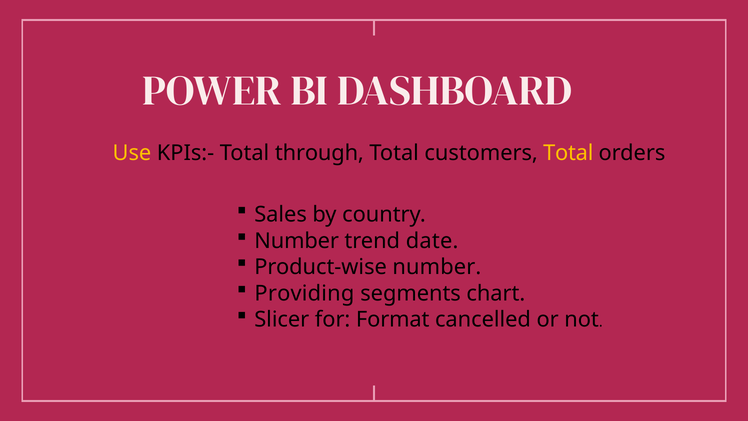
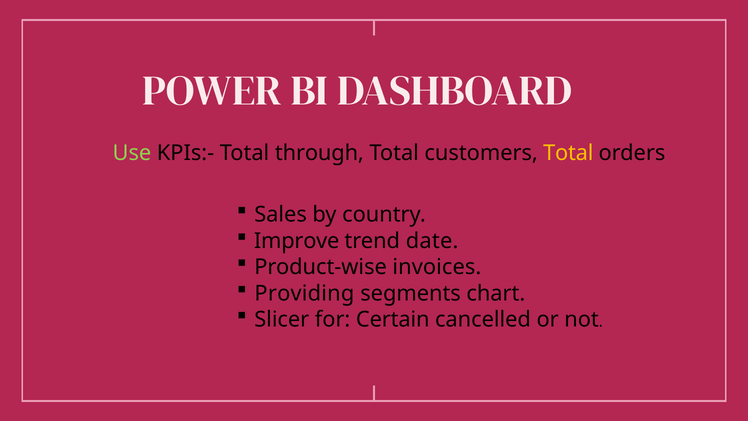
Use colour: yellow -> light green (132, 153)
Number: Number -> Improve (297, 241)
Product-wise number: number -> invoices (437, 267)
Format: Format -> Certain (393, 319)
